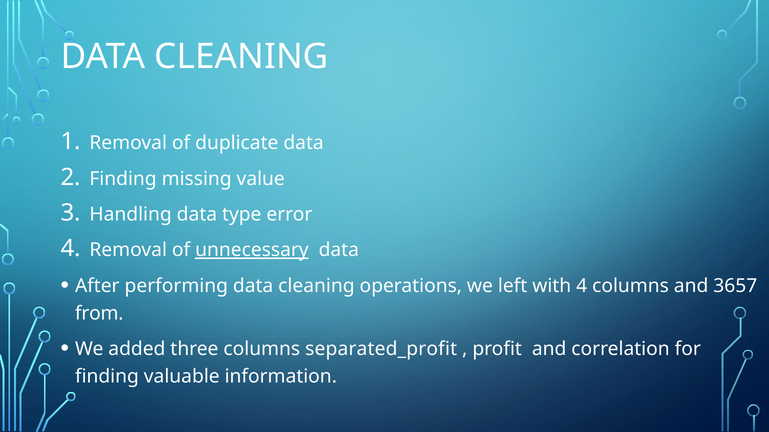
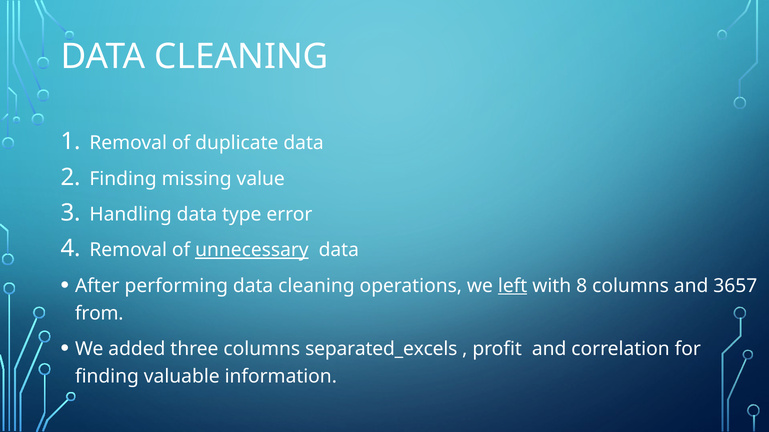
left underline: none -> present (513, 286)
with 4: 4 -> 8 (582, 286)
separated_profit: separated_profit -> separated_excels (381, 349)
